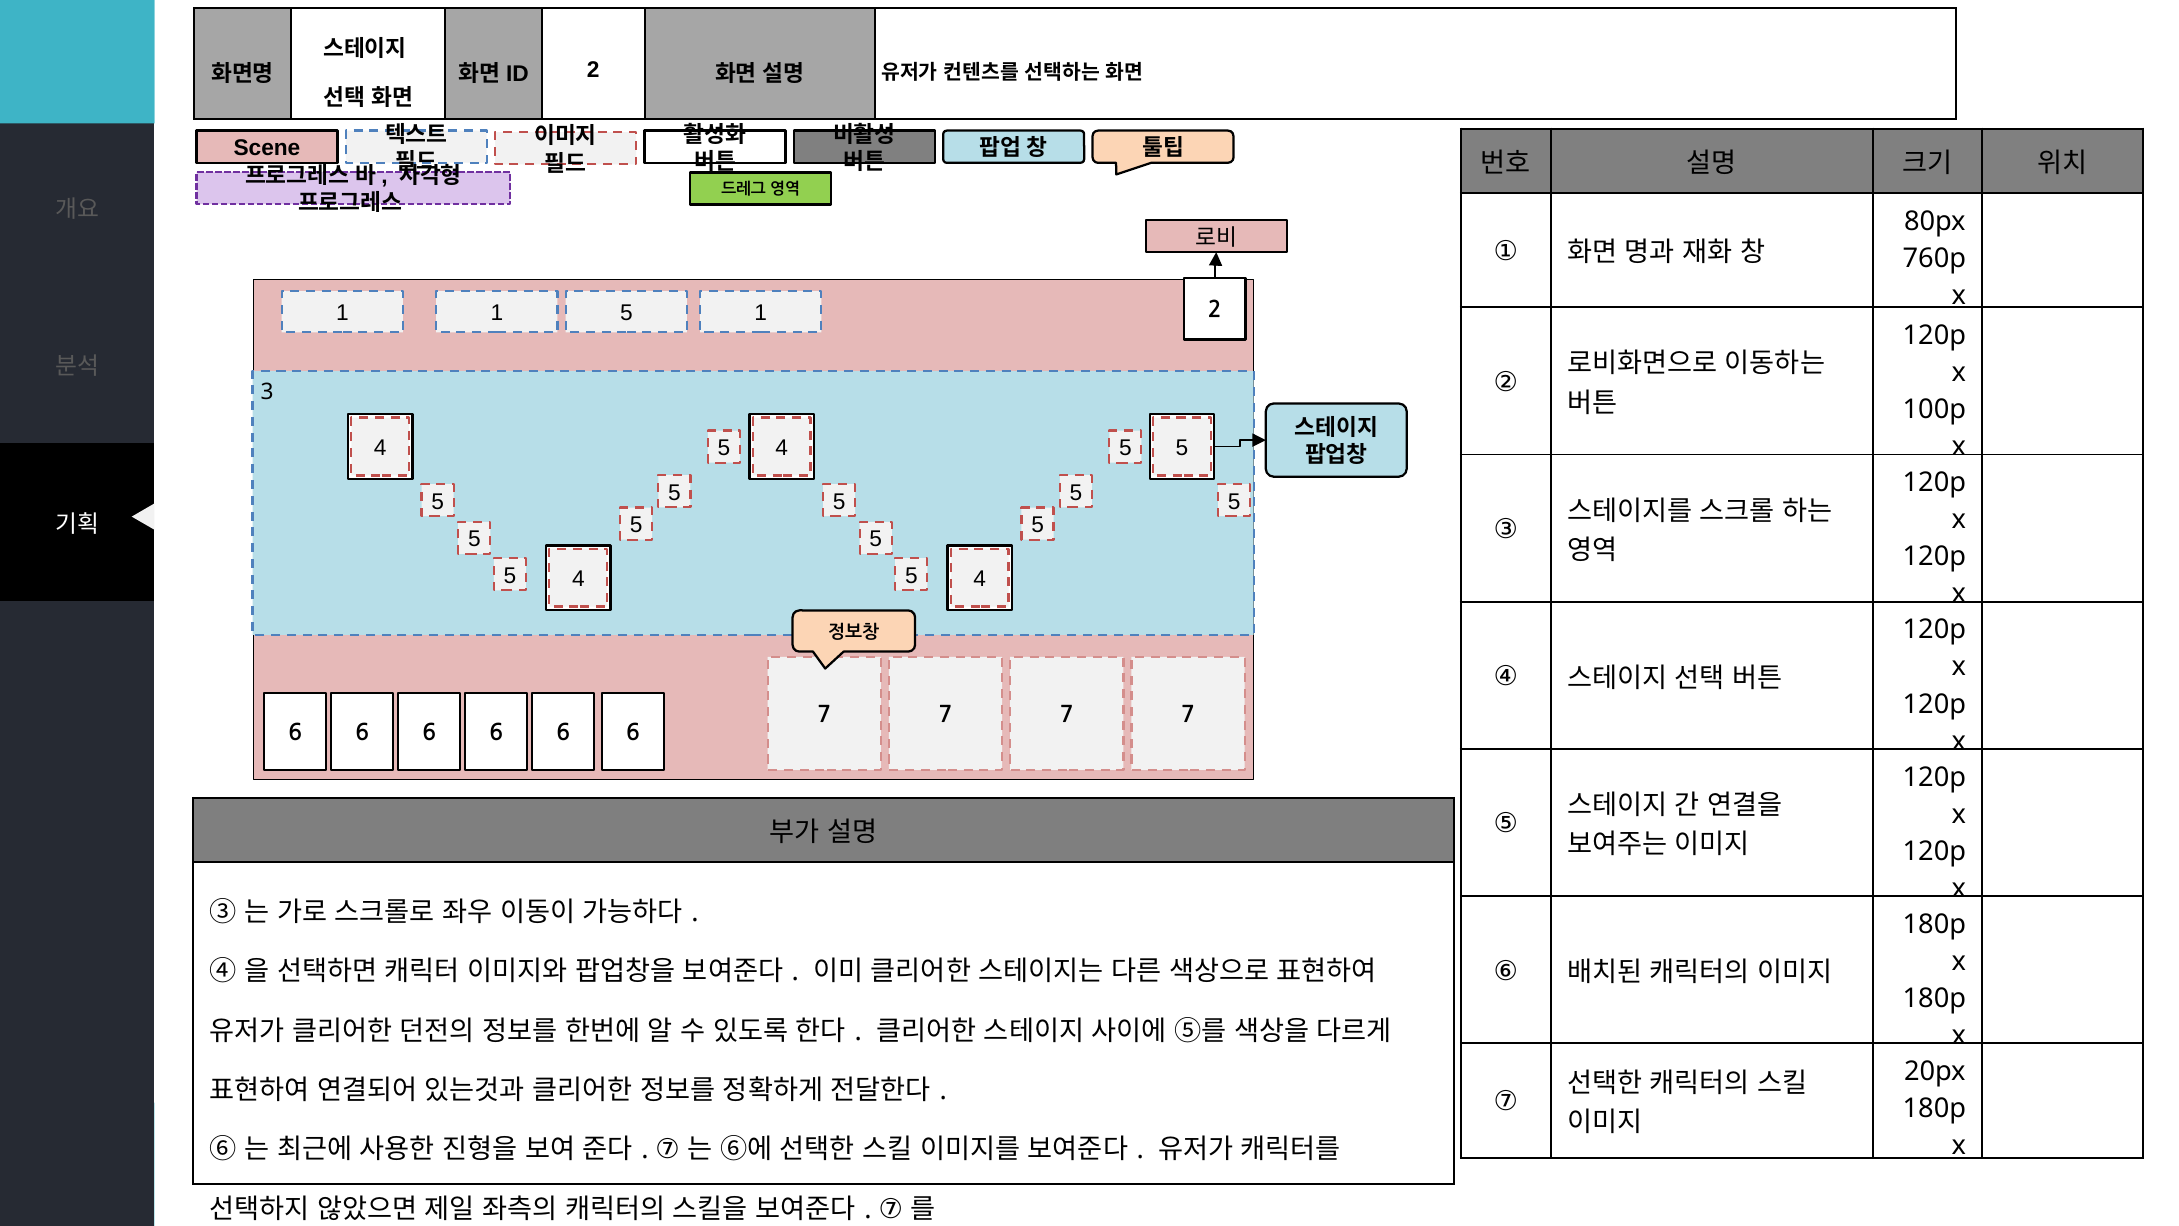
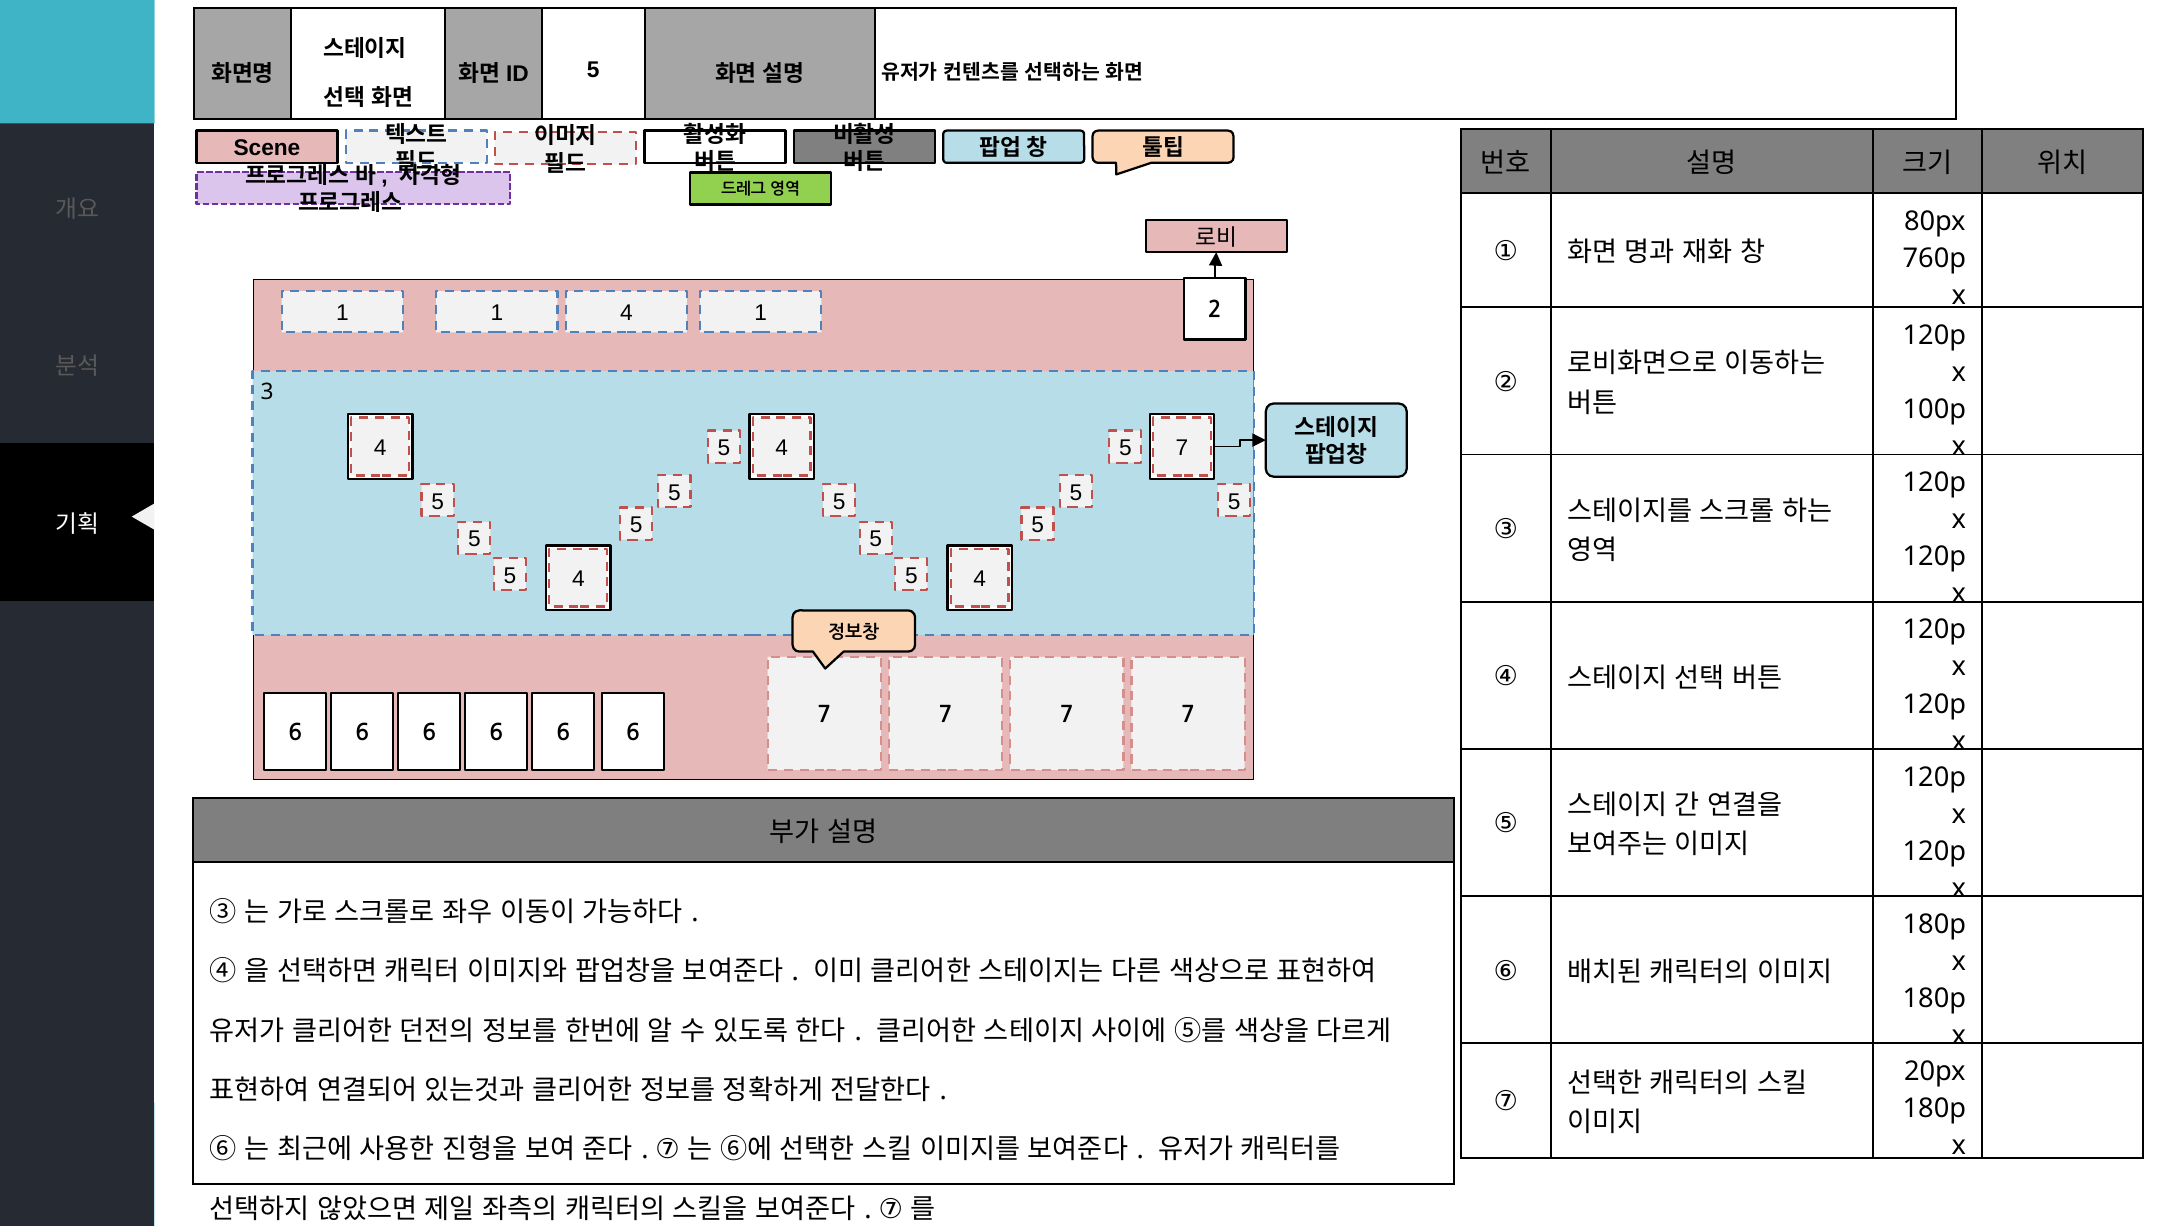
2: 2 -> 5 (593, 70)
1 1 5: 5 -> 4 (626, 313)
5: 5 -> 7 (1182, 448)
